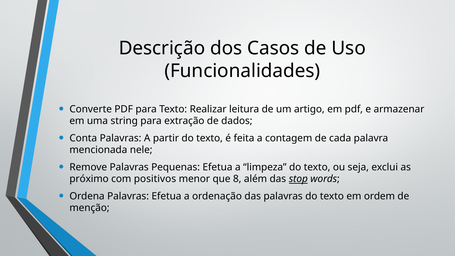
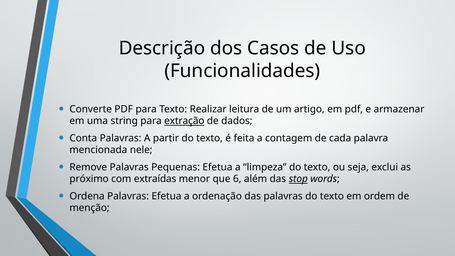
extração underline: none -> present (184, 121)
positivos: positivos -> extraídas (155, 179)
8: 8 -> 6 (237, 179)
